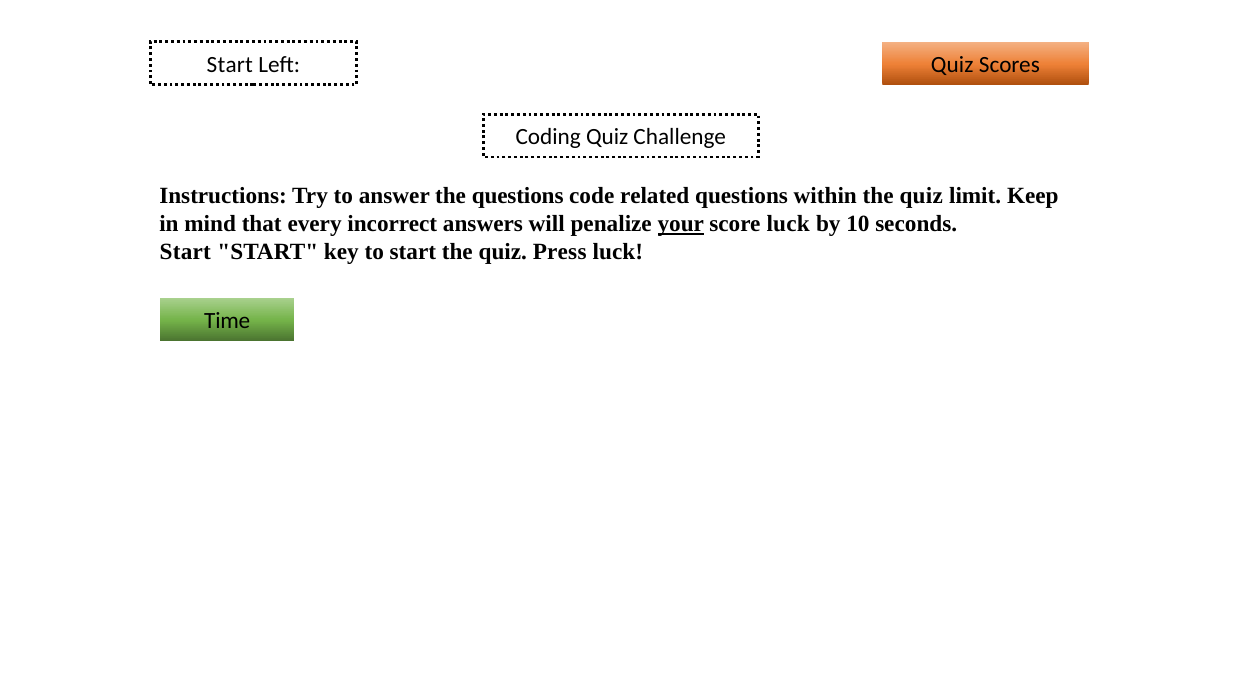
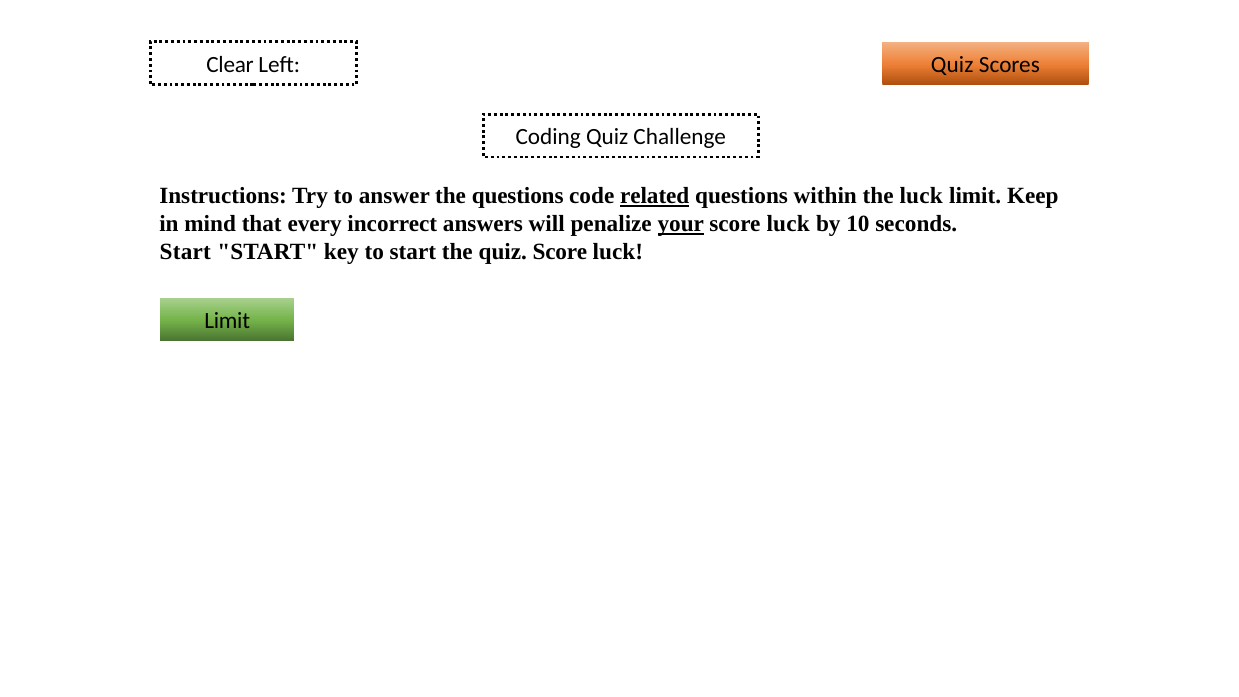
Start: Start -> Clear (230, 65)
related underline: none -> present (655, 196)
within the quiz: quiz -> luck (921, 196)
quiz Press: Press -> Score (560, 252)
Time: Time -> Limit (227, 321)
